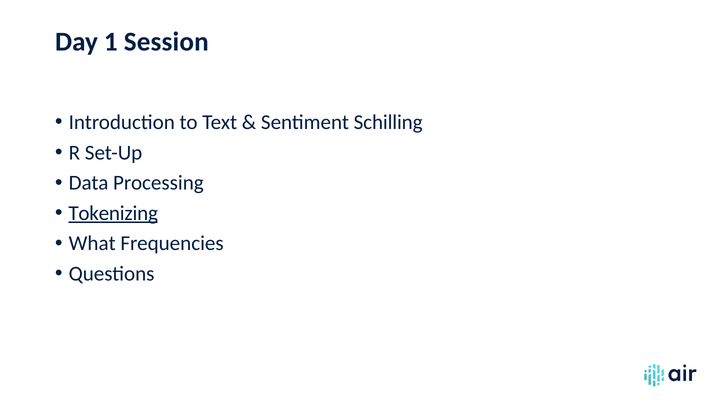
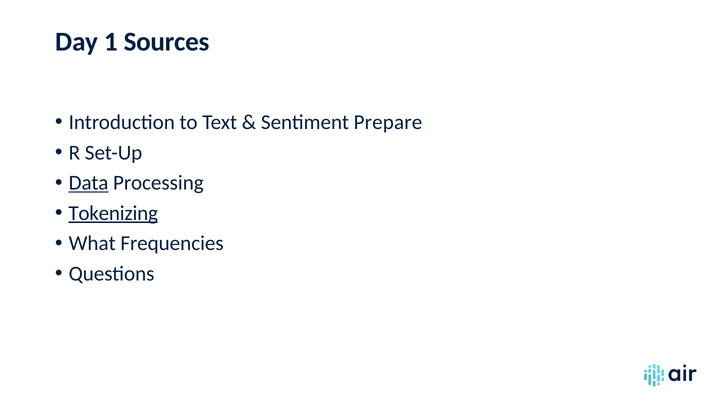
Session: Session -> Sources (166, 42)
Schilling: Schilling -> Prepare (388, 122)
Data underline: none -> present (89, 183)
